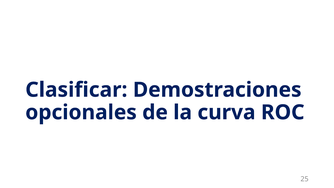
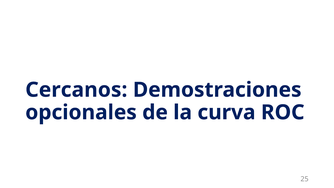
Clasificar: Clasificar -> Cercanos (76, 90)
